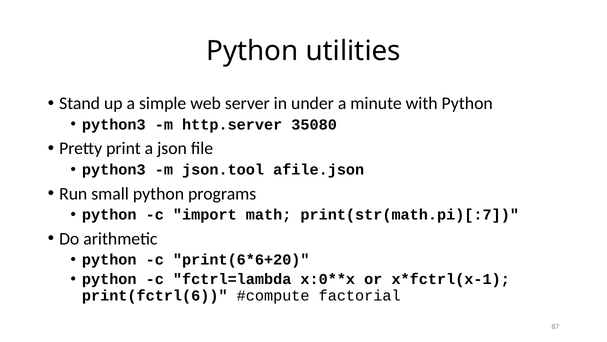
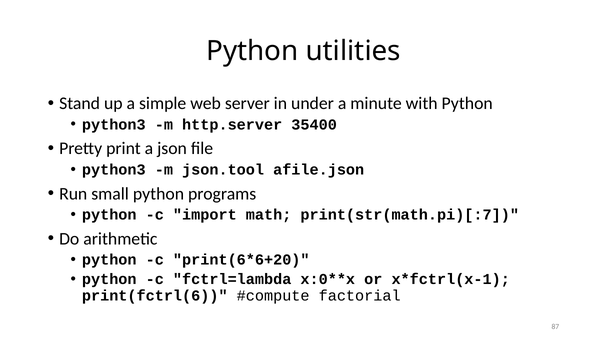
35080: 35080 -> 35400 (314, 124)
